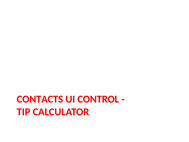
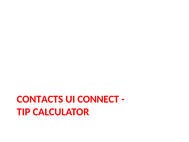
CONTROL: CONTROL -> CONNECT (98, 99)
